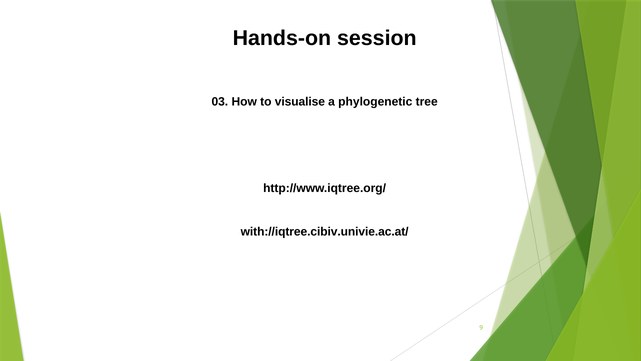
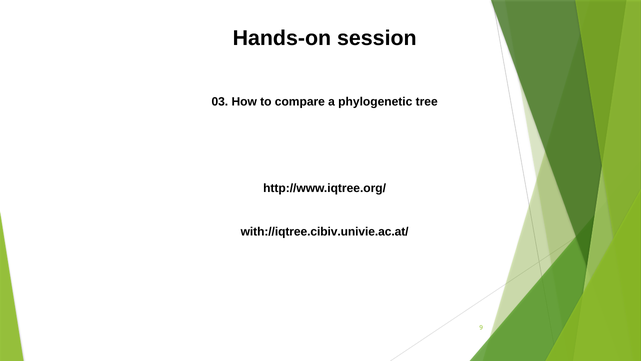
visualise: visualise -> compare (300, 102)
